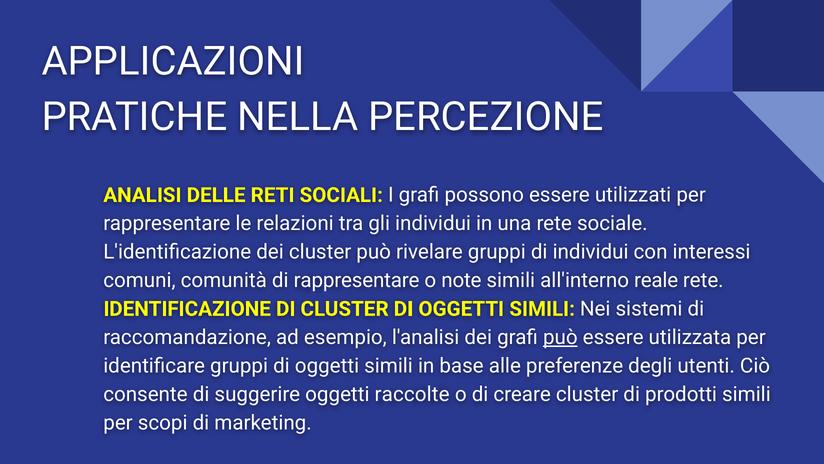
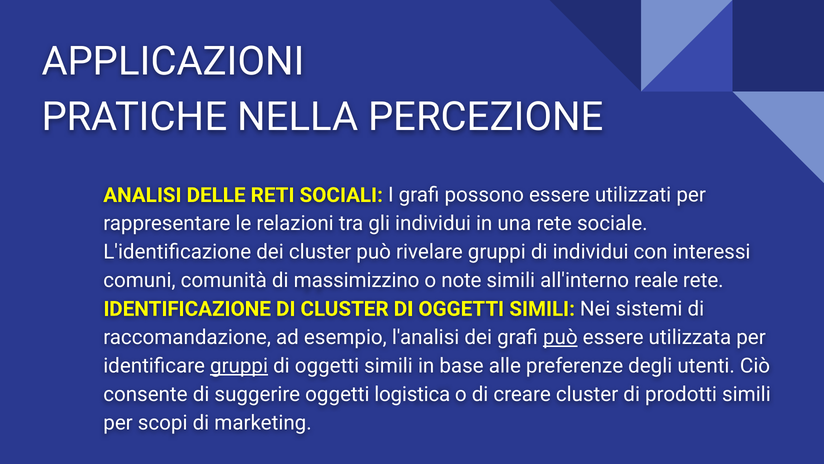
di rappresentare: rappresentare -> massimizzino (357, 280)
gruppi underline: none -> present (239, 365)
raccolte: raccolte -> logistica (412, 394)
